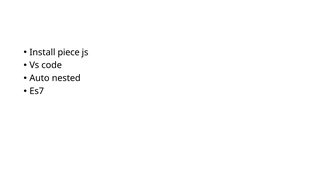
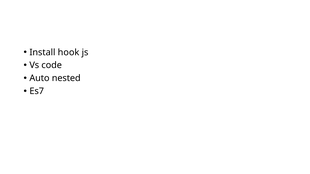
piece: piece -> hook (69, 52)
